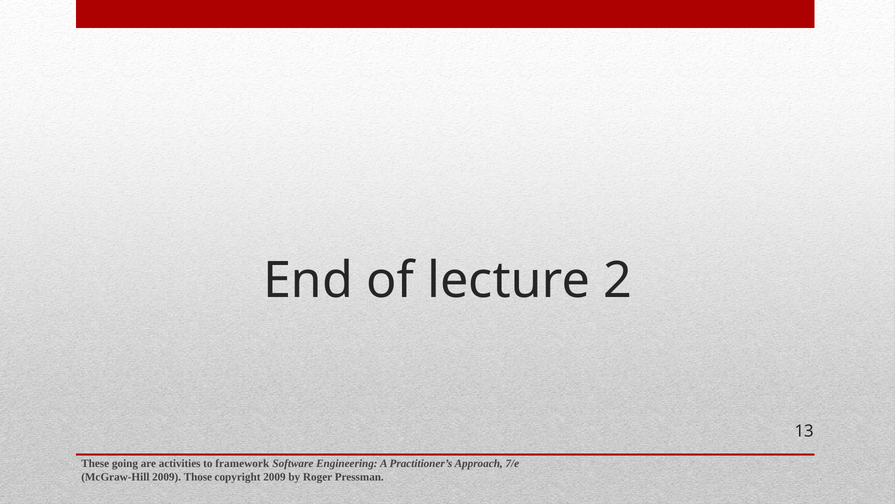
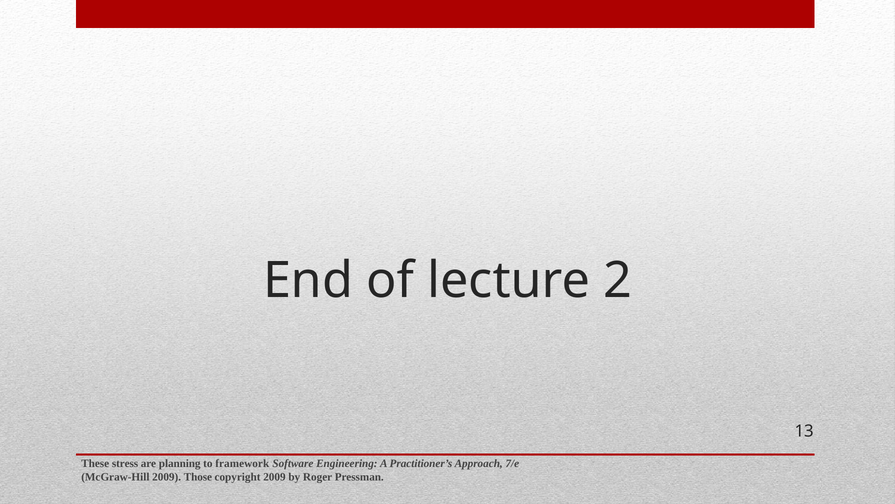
going: going -> stress (125, 463)
activities: activities -> planning (180, 463)
